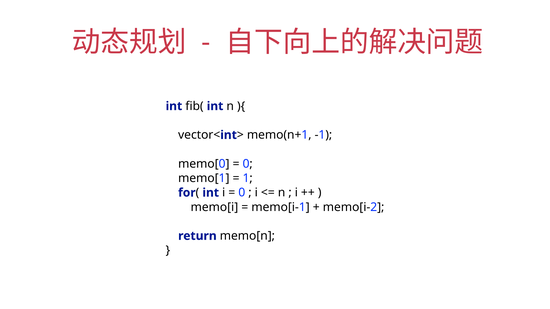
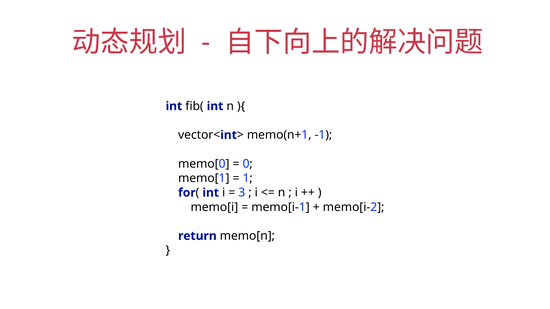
0: 0 -> 3 (242, 193)
